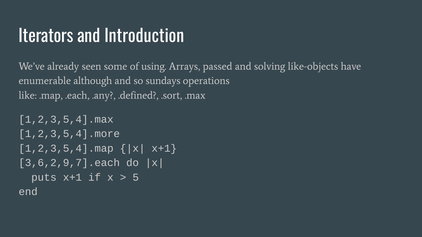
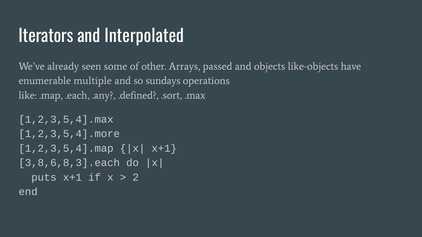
Introduction: Introduction -> Interpolated (144, 37)
using: using -> other (154, 66)
solving: solving -> objects (270, 66)
although: although -> multiple (93, 81)
3,6,2,9,7].each: 3,6,2,9,7].each -> 3,8,6,8,3].each (69, 163)
5: 5 -> 2 (136, 178)
